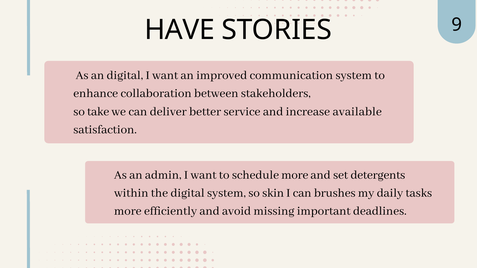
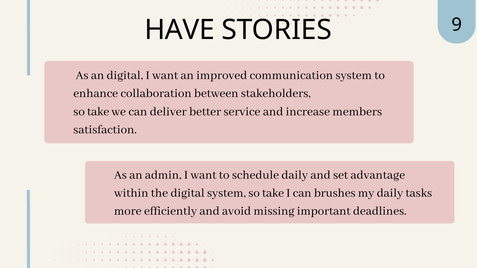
available: available -> members (357, 111)
schedule more: more -> daily (295, 175)
detergents: detergents -> advantage (378, 175)
system so skin: skin -> take (273, 193)
